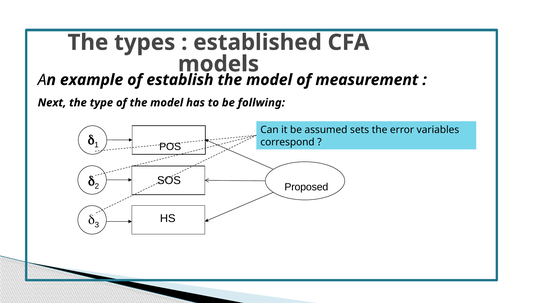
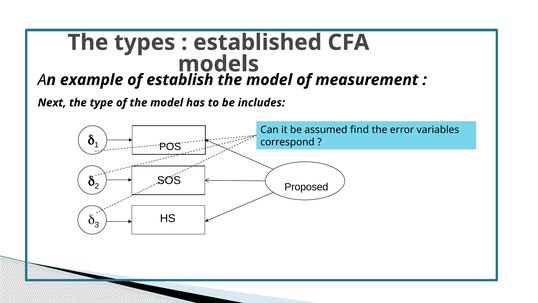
follwing: follwing -> includes (261, 103)
sets: sets -> find (360, 130)
